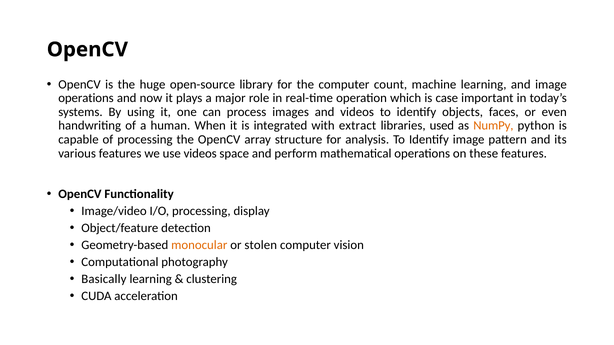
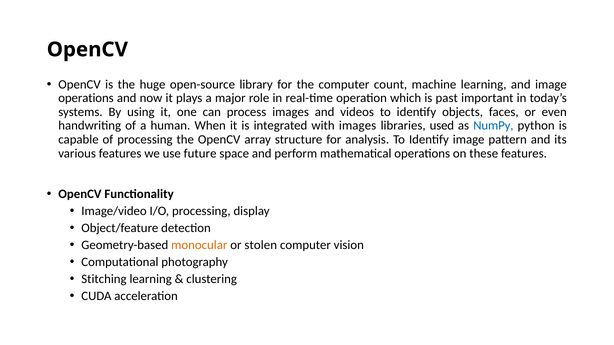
case: case -> past (447, 98)
with extract: extract -> images (358, 126)
NumPy colour: orange -> blue (493, 126)
use videos: videos -> future (200, 154)
Basically: Basically -> Stitching (104, 279)
